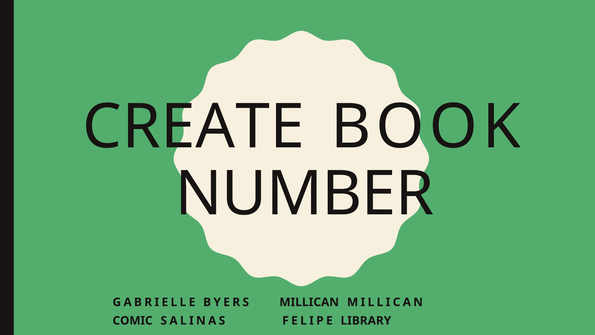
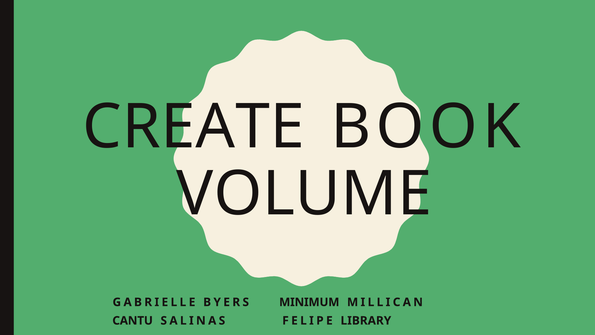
NUMBER: NUMBER -> VOLUME (304, 194)
BYERS MILLICAN: MILLICAN -> MINIMUM (309, 302)
COMIC: COMIC -> CANTU (133, 320)
